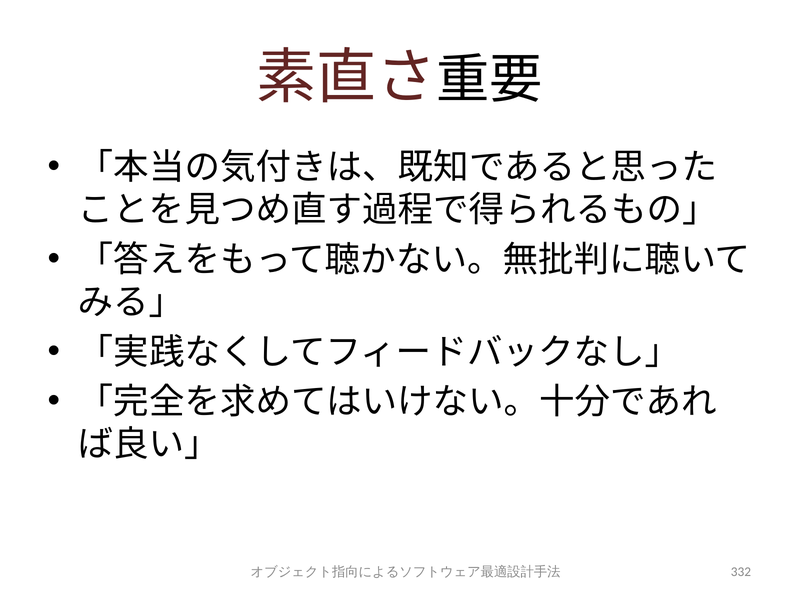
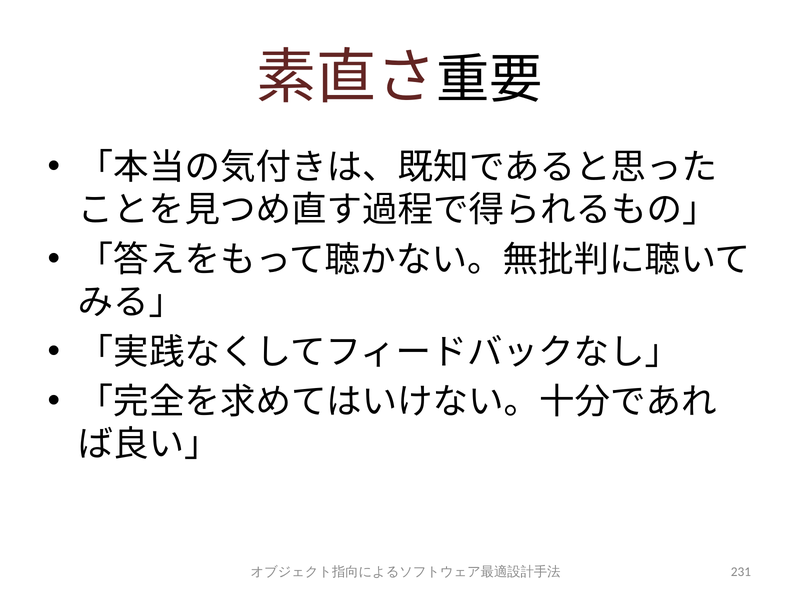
332: 332 -> 231 (741, 572)
